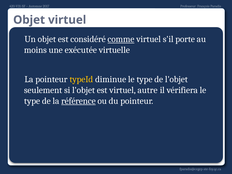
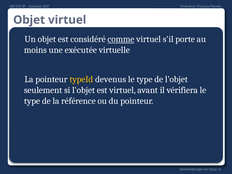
diminue: diminue -> devenus (111, 79)
autre: autre -> avant (148, 90)
référence underline: present -> none (78, 101)
